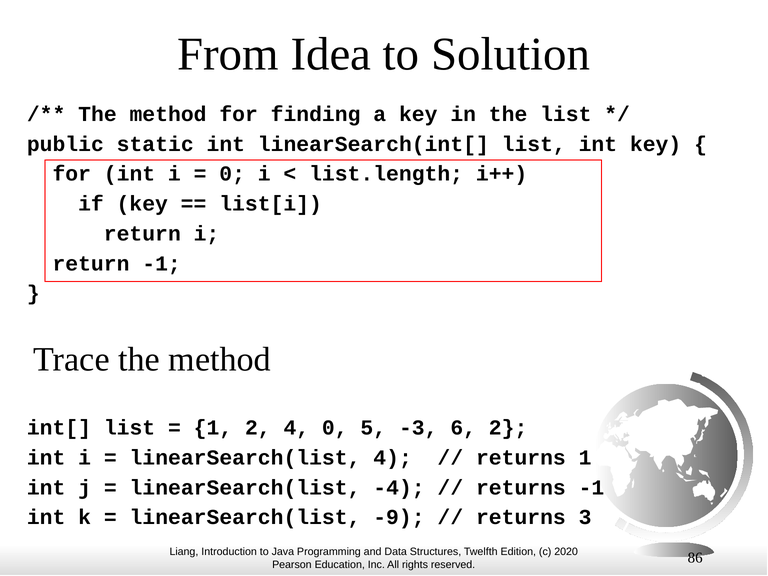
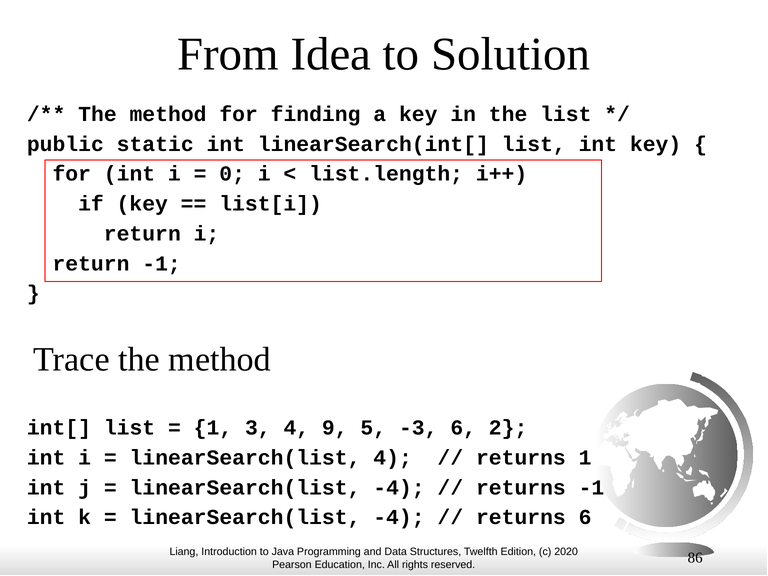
1 2: 2 -> 3 (258, 428)
4 0: 0 -> 9 (335, 428)
-9: -9 -> -4 (399, 517)
returns 3: 3 -> 6 (585, 517)
